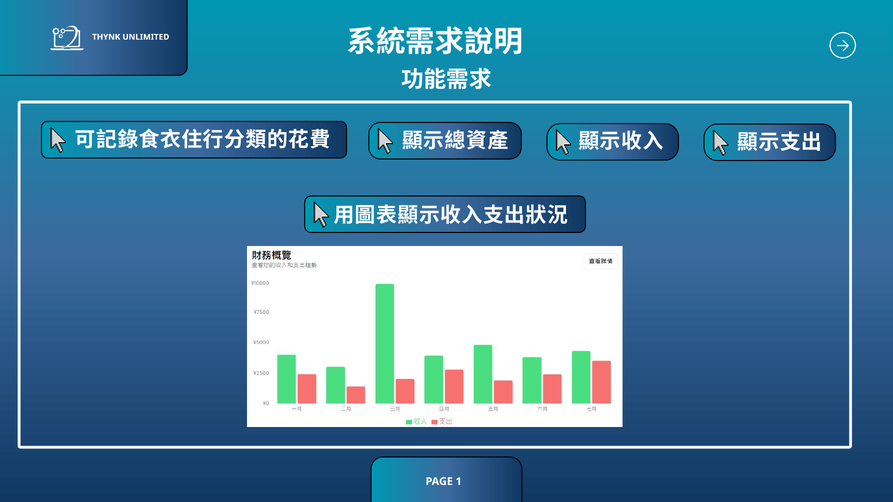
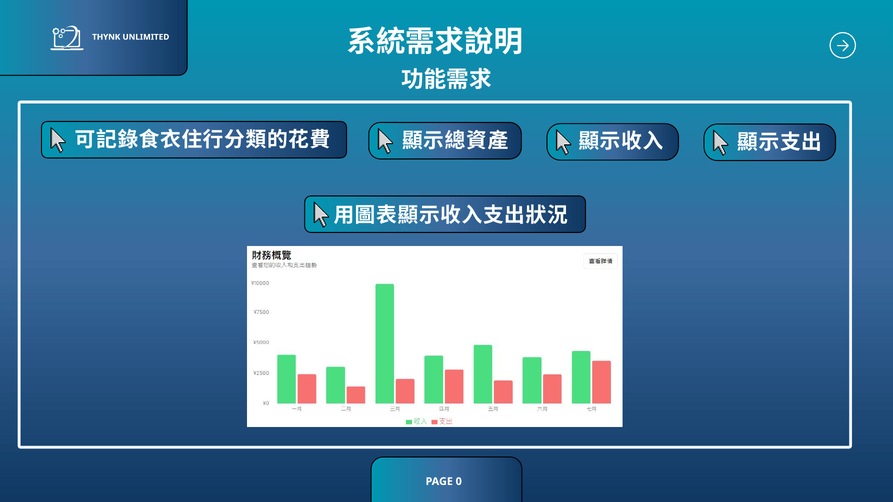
1: 1 -> 0 (459, 482)
